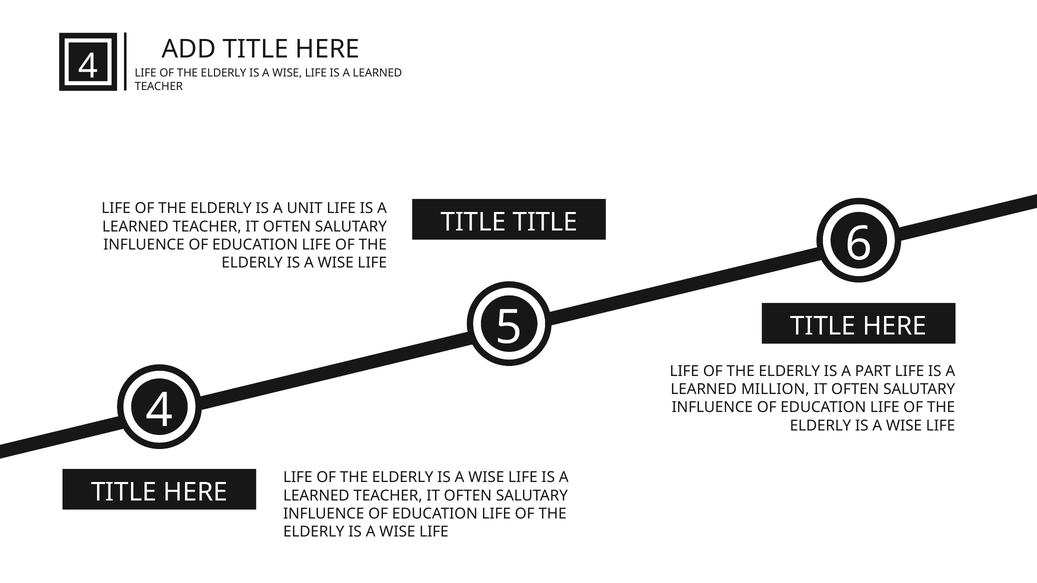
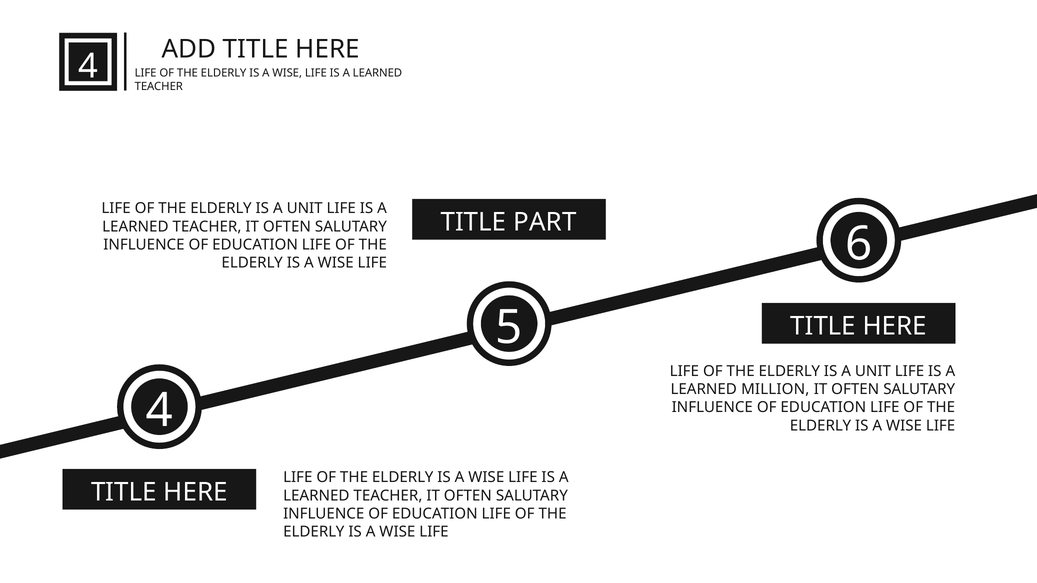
TITLE TITLE: TITLE -> PART (545, 222)
PART: PART -> UNIT (873, 371)
